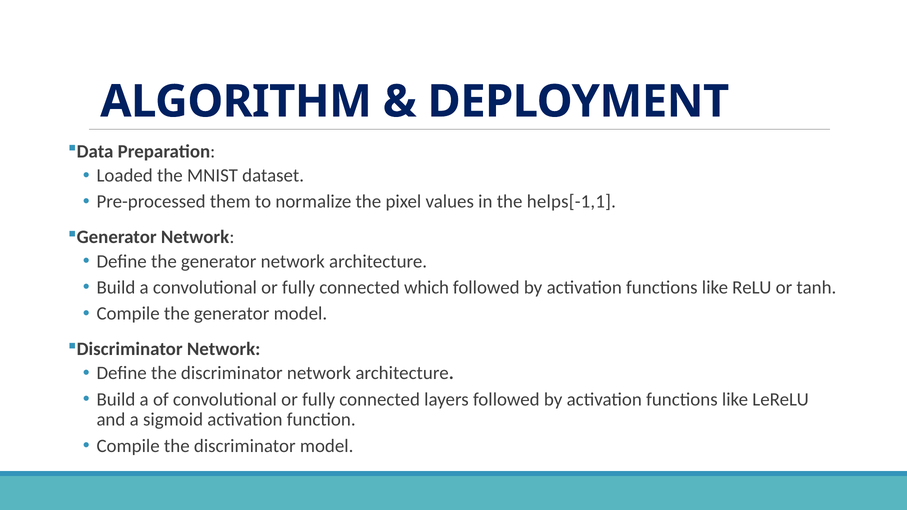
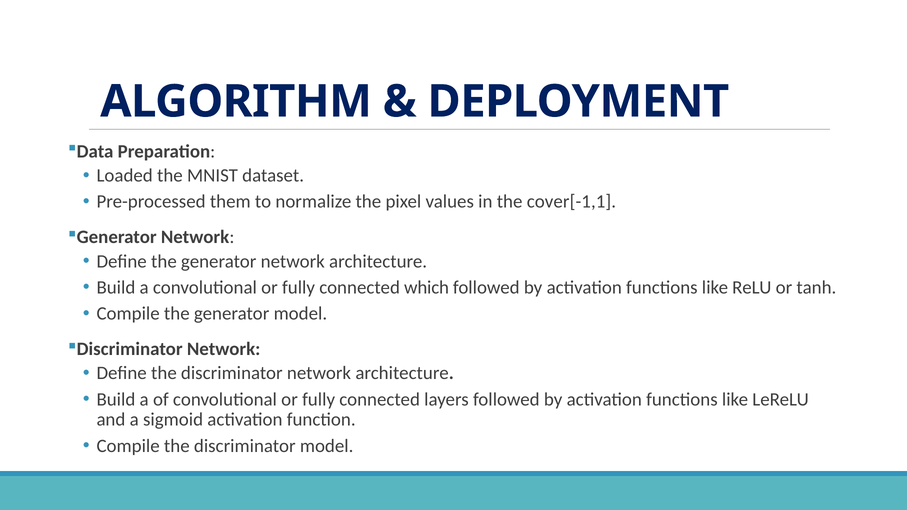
helps[-1,1: helps[-1,1 -> cover[-1,1 (571, 202)
